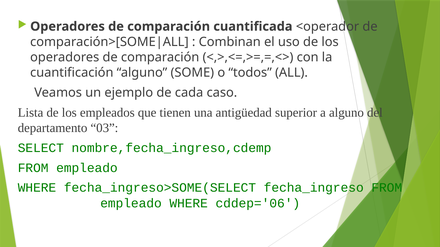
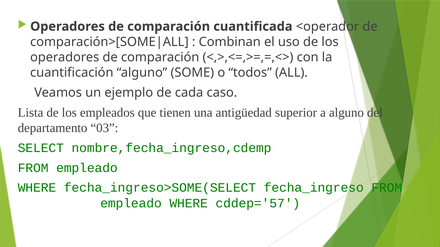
cddep='06: cddep='06 -> cddep='57 (258, 204)
